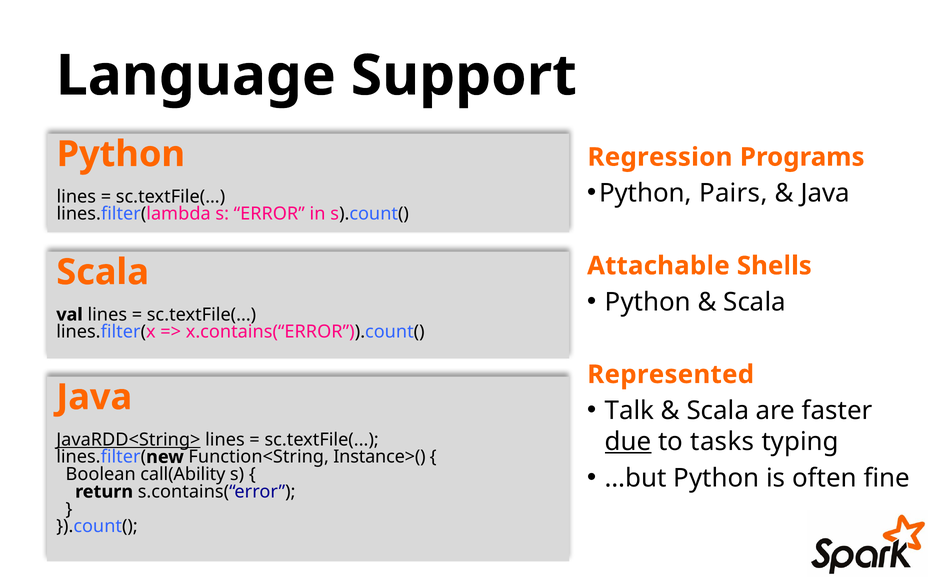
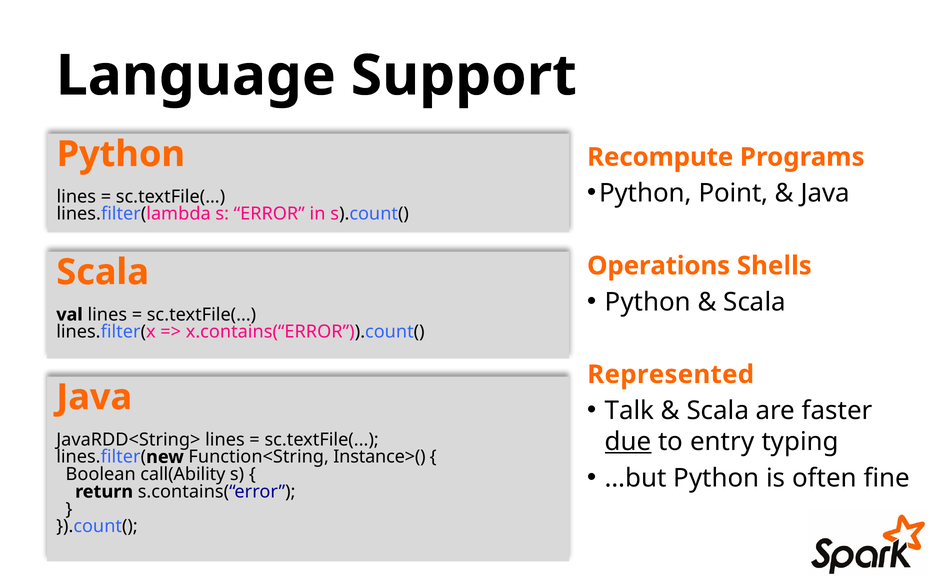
Regression: Regression -> Recompute (660, 157)
Pairs: Pairs -> Point (734, 194)
Attachable: Attachable -> Operations (659, 266)
JavaRDD<String> underline: present -> none (128, 440)
tasks: tasks -> entry (722, 442)
